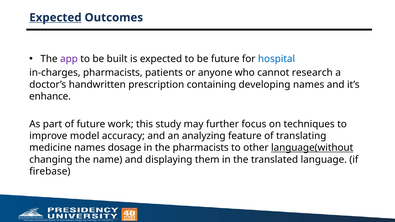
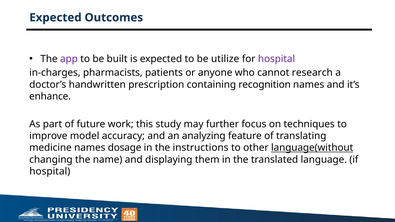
Expected underline: present -> none (55, 18)
be future: future -> utilize (225, 59)
hospital colour: blue -> purple (277, 59)
developing: developing -> recognition (265, 85)
the pharmacists: pharmacists -> instructions (201, 148)
firebase: firebase -> hospital (50, 172)
